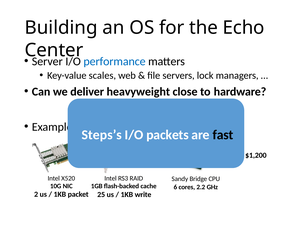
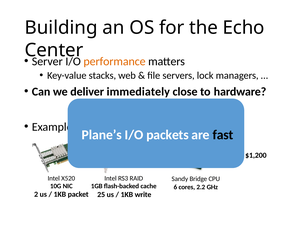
performance colour: blue -> orange (115, 61)
scales: scales -> stacks (102, 76)
heavyweight: heavyweight -> immediately (138, 92)
Steps’s: Steps’s -> Plane’s (102, 135)
